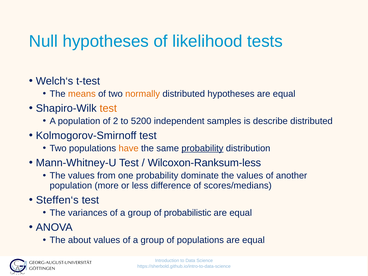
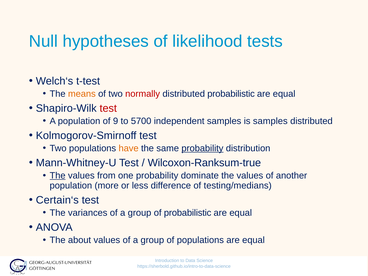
normally colour: orange -> red (143, 94)
distributed hypotheses: hypotheses -> probabilistic (231, 94)
test colour: orange -> red (108, 108)
2: 2 -> 9 (116, 121)
5200: 5200 -> 5700 (141, 121)
is describe: describe -> samples (270, 121)
Wilcoxon-Ranksum-less: Wilcoxon-Ranksum-less -> Wilcoxon-Ranksum-true (204, 163)
The underline: none -> present (58, 176)
scores/medians: scores/medians -> testing/medians (238, 186)
Steffen‘s: Steffen‘s -> Certain‘s (57, 200)
